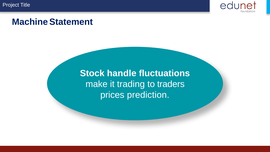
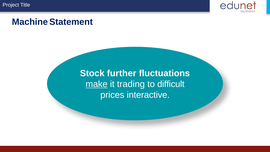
handle: handle -> further (122, 73)
make underline: none -> present (97, 84)
traders: traders -> difficult (171, 84)
prediction: prediction -> interactive (148, 95)
